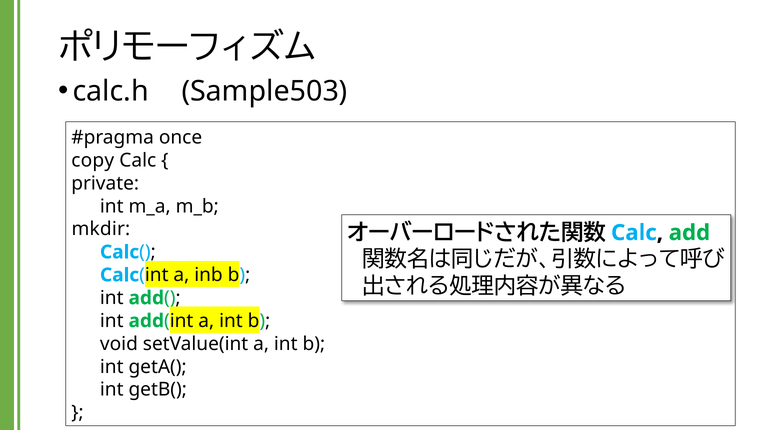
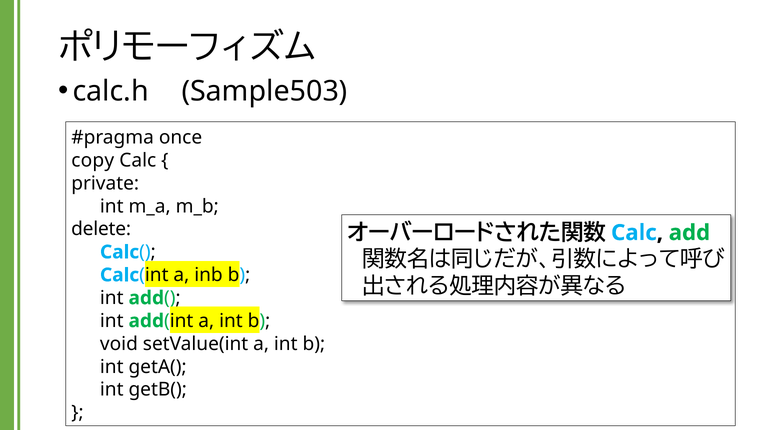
mkdir: mkdir -> delete (101, 229)
